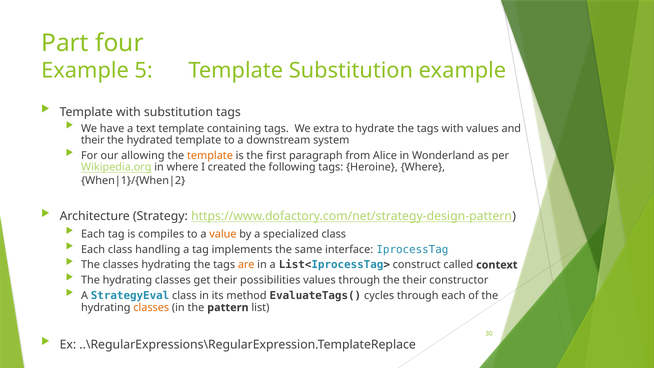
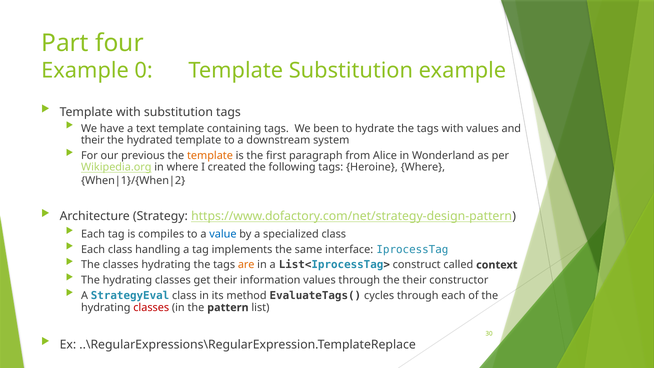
5: 5 -> 0 (144, 71)
extra: extra -> been (326, 128)
allowing: allowing -> previous (143, 156)
value colour: orange -> blue (223, 234)
possibilities: possibilities -> information (270, 280)
classes colour: orange -> red (151, 307)
